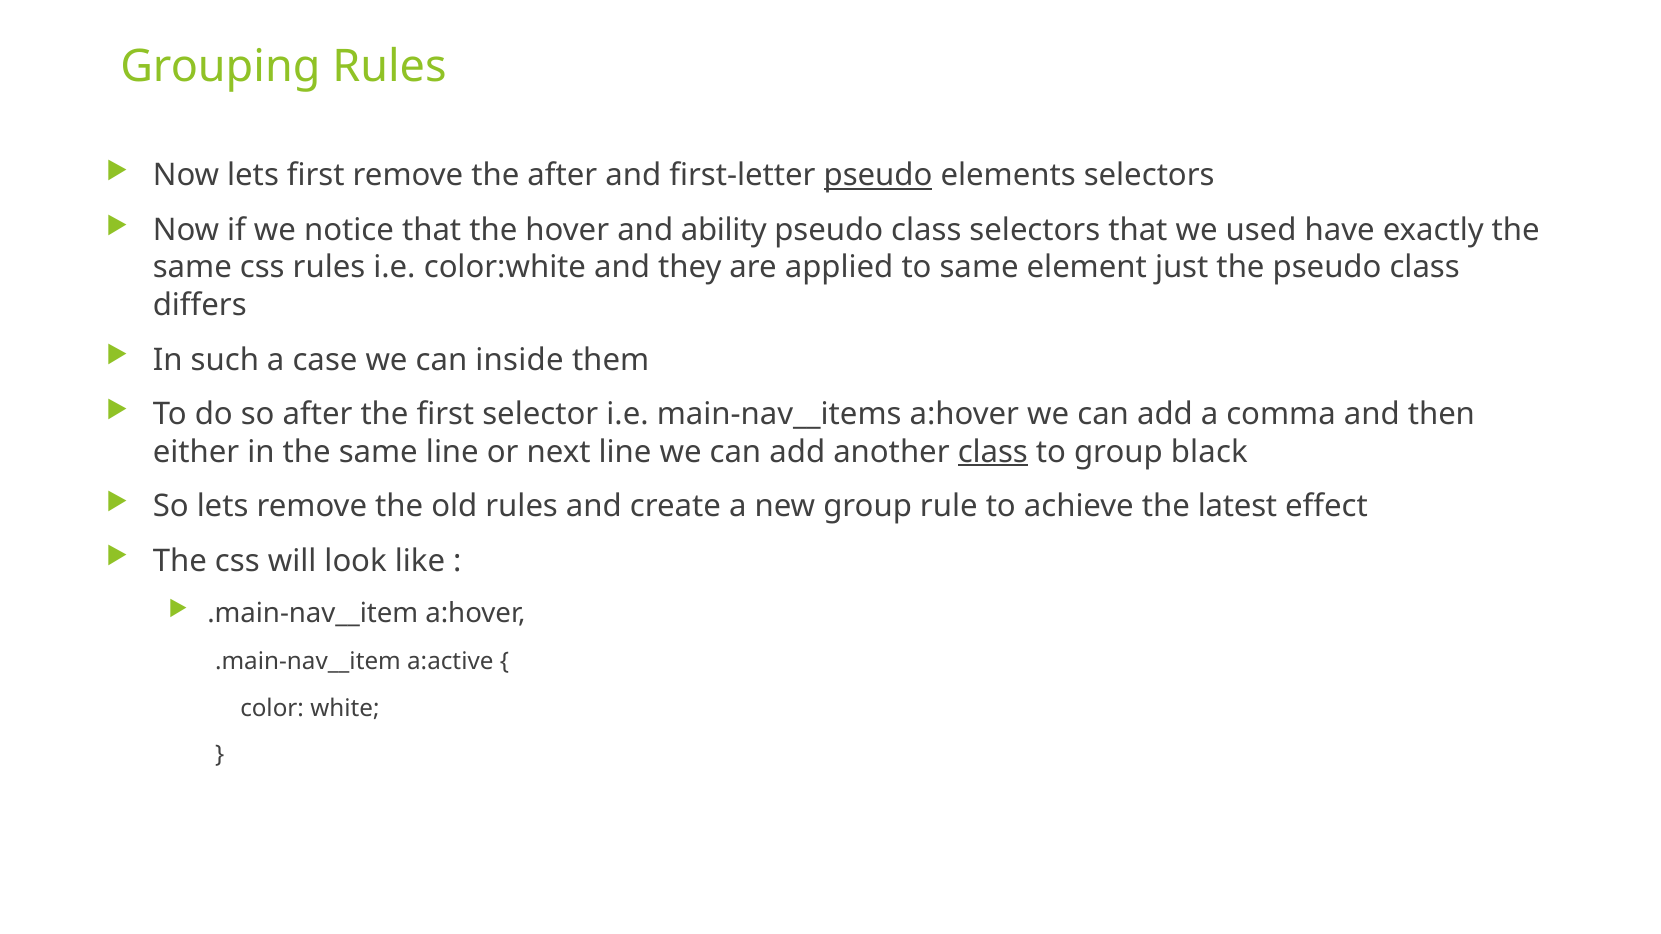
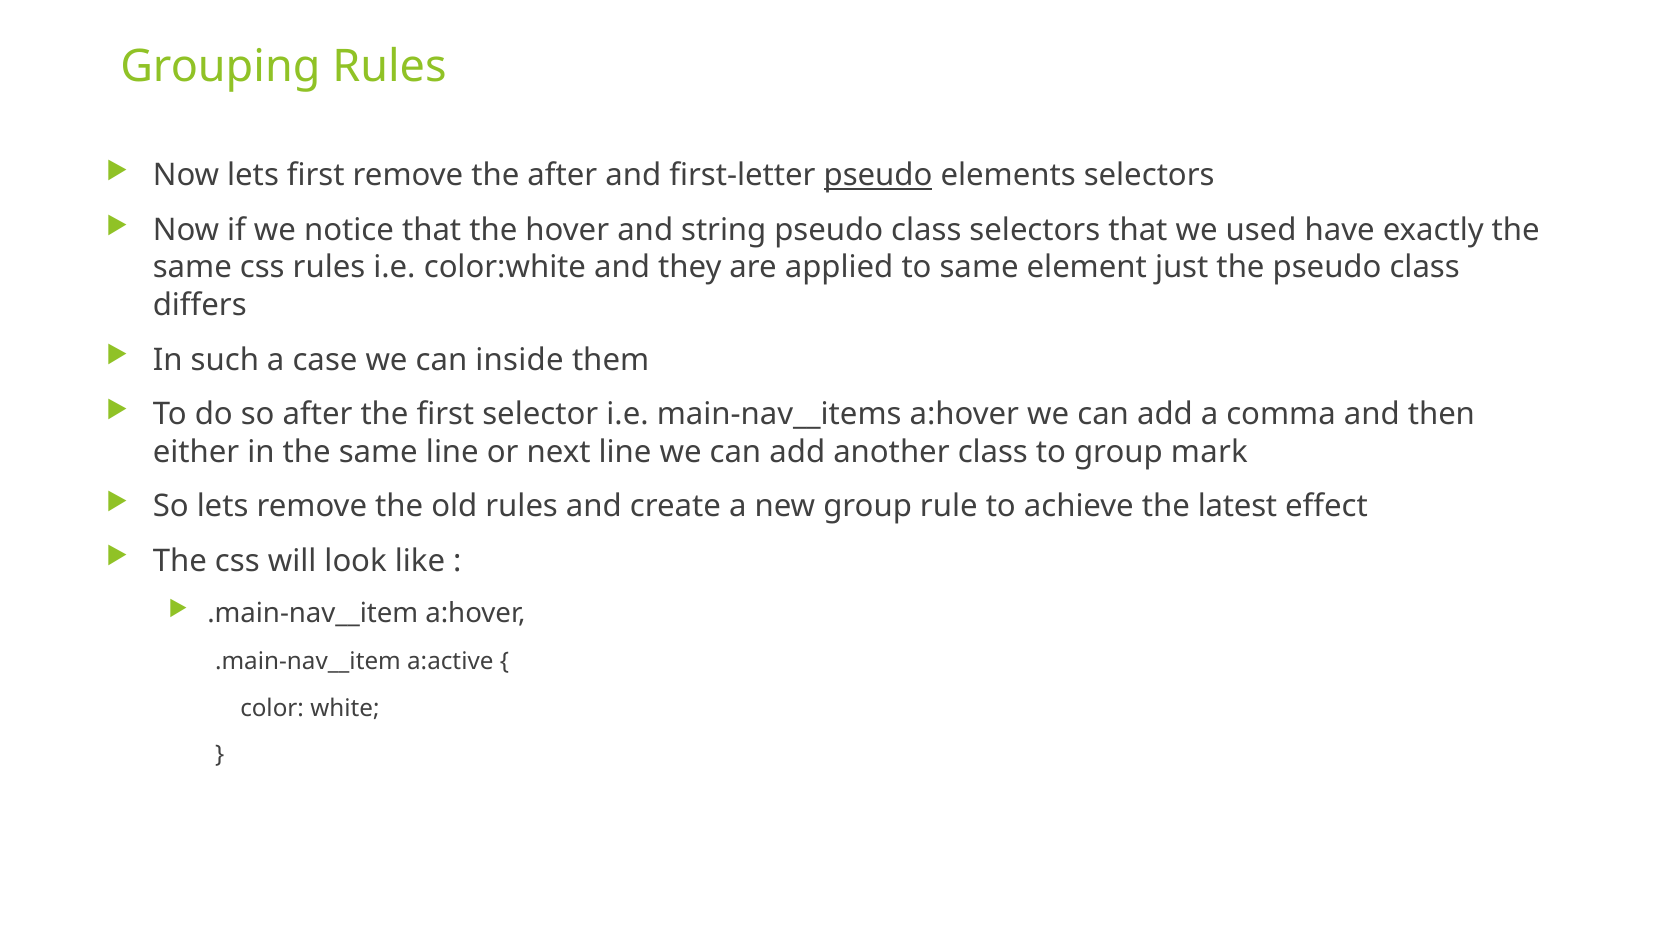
ability: ability -> string (724, 230)
class underline: present -> none (993, 452)
black: black -> mark (1209, 452)
